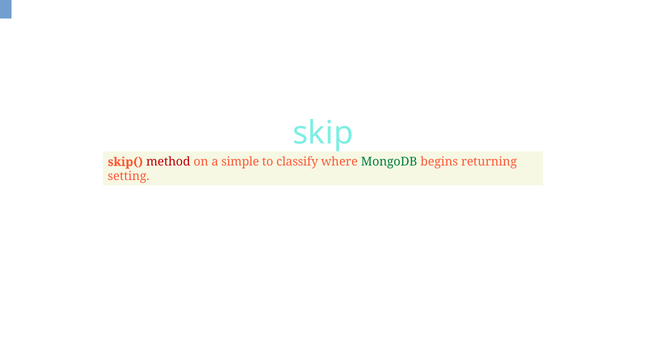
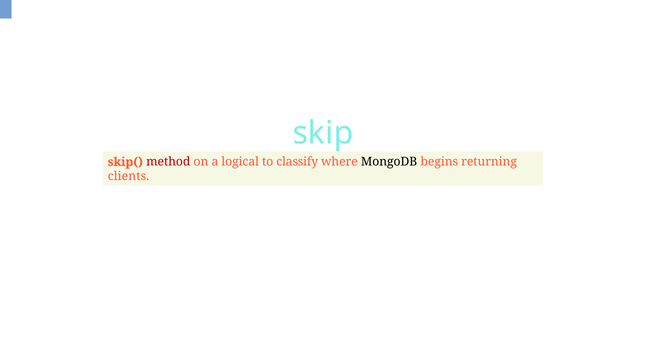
simple: simple -> logical (240, 162)
MongoDB colour: green -> black (389, 162)
setting: setting -> clients (129, 177)
